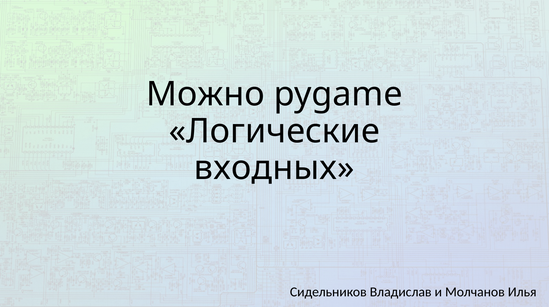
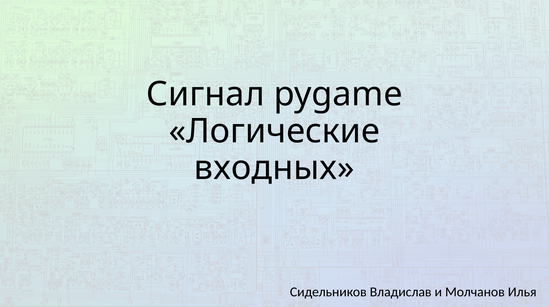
Можно: Можно -> Сигнал (205, 94)
